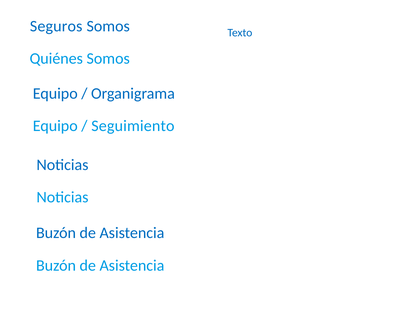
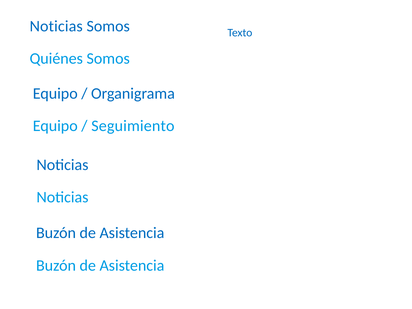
Seguros: Seguros -> Noticias (56, 26)
